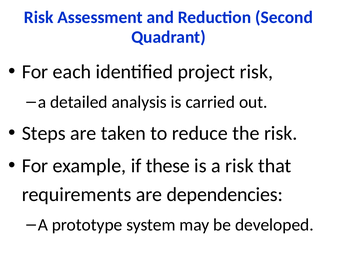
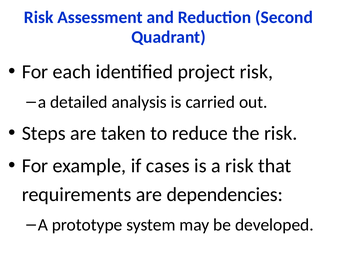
these: these -> cases (168, 166)
